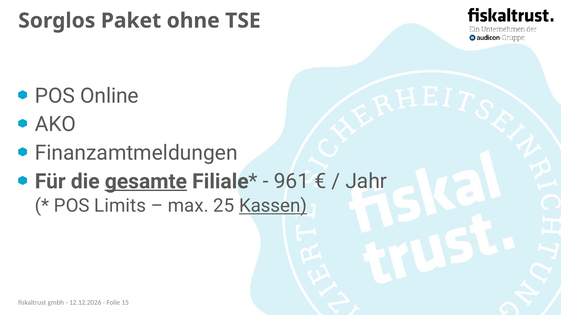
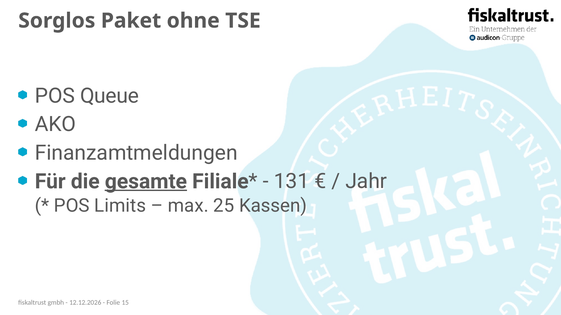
Online: Online -> Queue (110, 96)
961: 961 -> 131 (292, 182)
Kassen underline: present -> none (273, 206)
